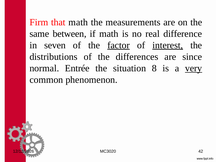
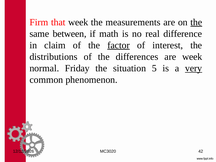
that math: math -> week (78, 22)
the underline: none -> present (196, 22)
seven: seven -> claim (55, 45)
interest underline: present -> none (168, 45)
are since: since -> week (192, 57)
Entrée: Entrée -> Friday (77, 68)
8: 8 -> 5 (154, 68)
